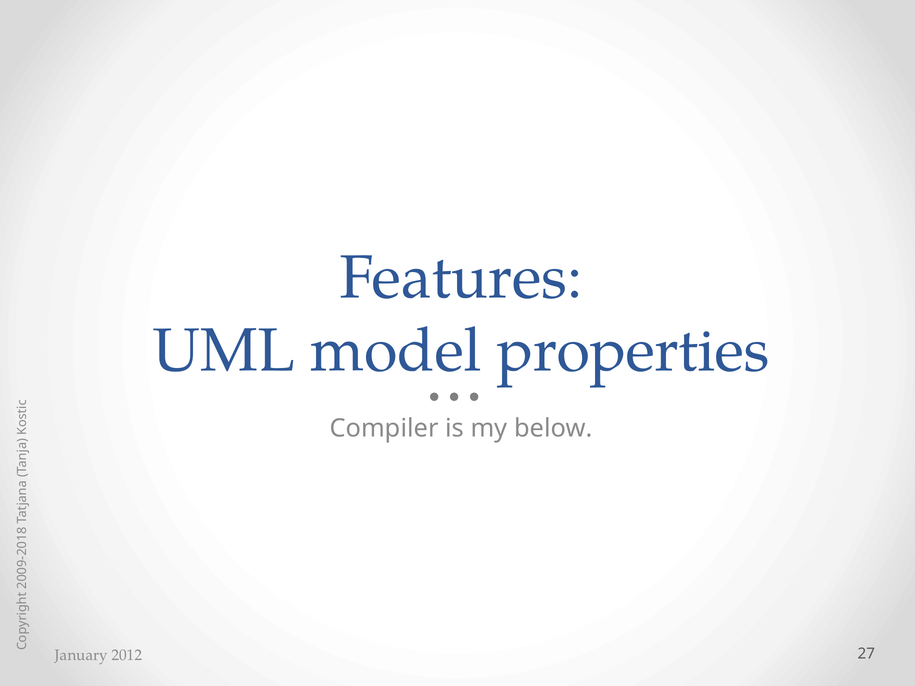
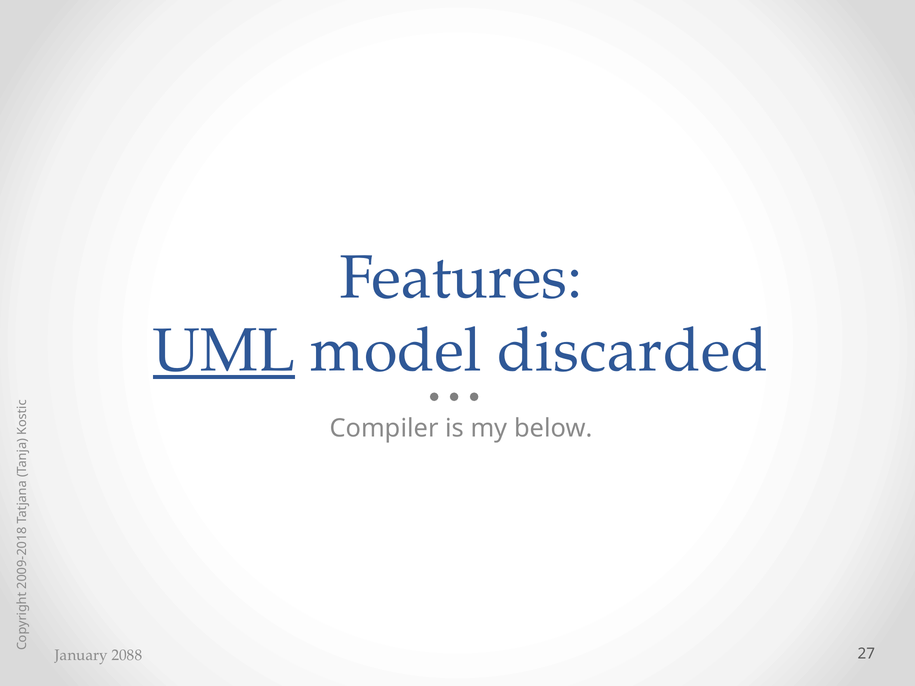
UML underline: none -> present (224, 351)
properties: properties -> discarded (633, 351)
2012: 2012 -> 2088 (127, 655)
